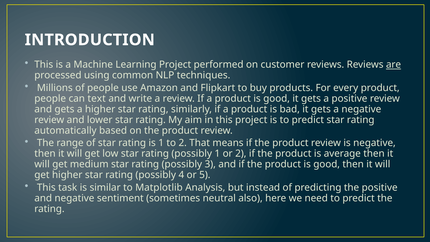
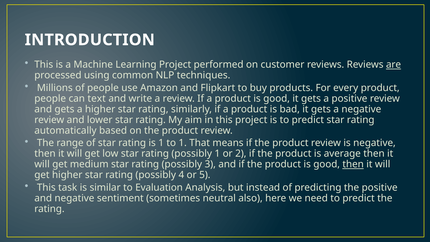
to 2: 2 -> 1 (183, 143)
then underline: none -> present (353, 164)
Matplotlib: Matplotlib -> Evaluation (159, 187)
